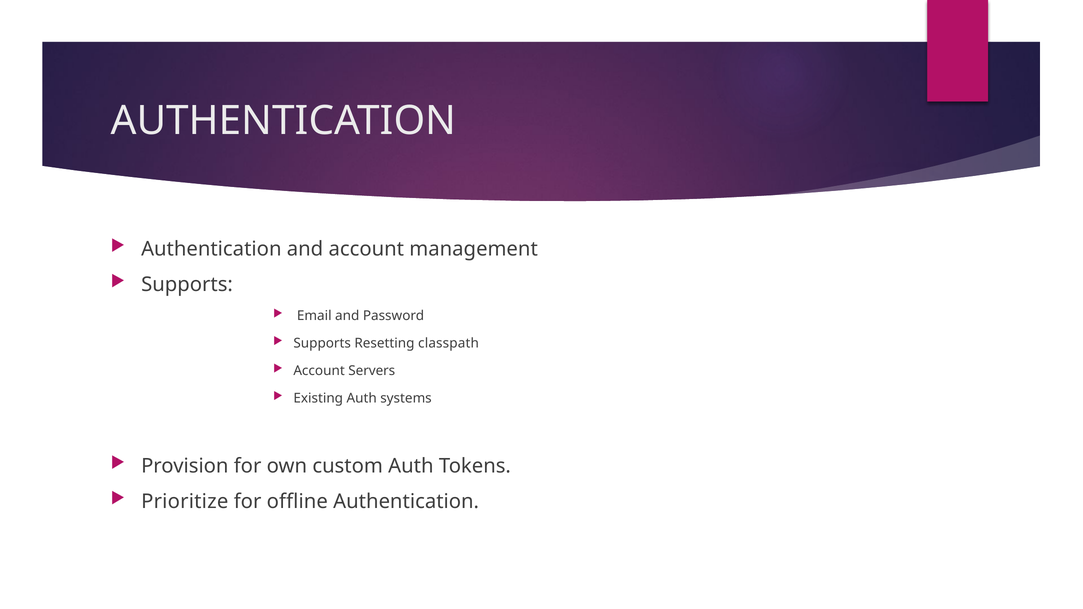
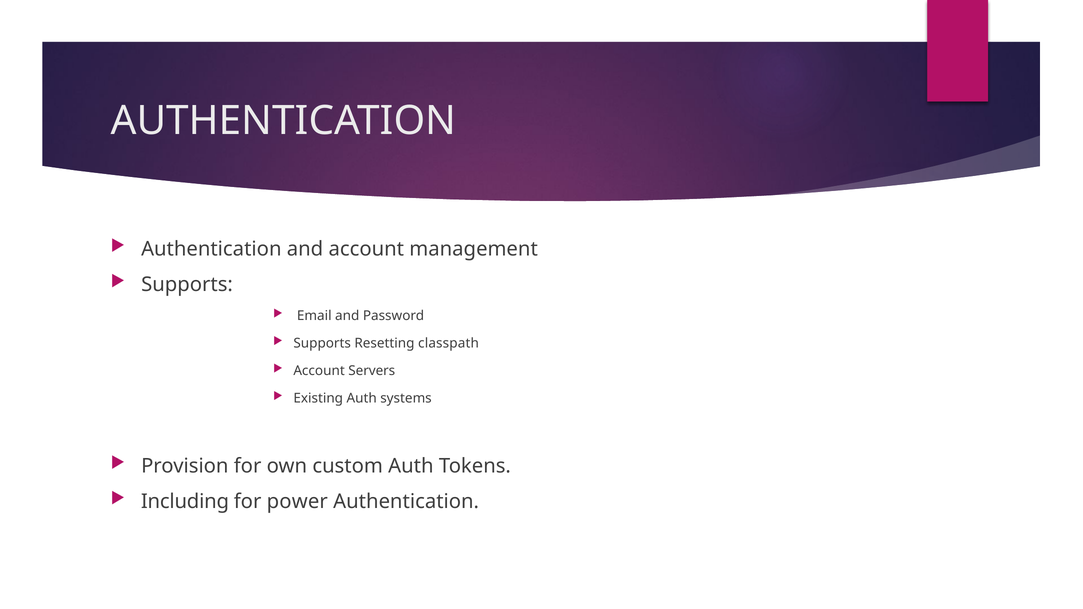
Prioritize: Prioritize -> Including (185, 502)
offline: offline -> power (297, 502)
